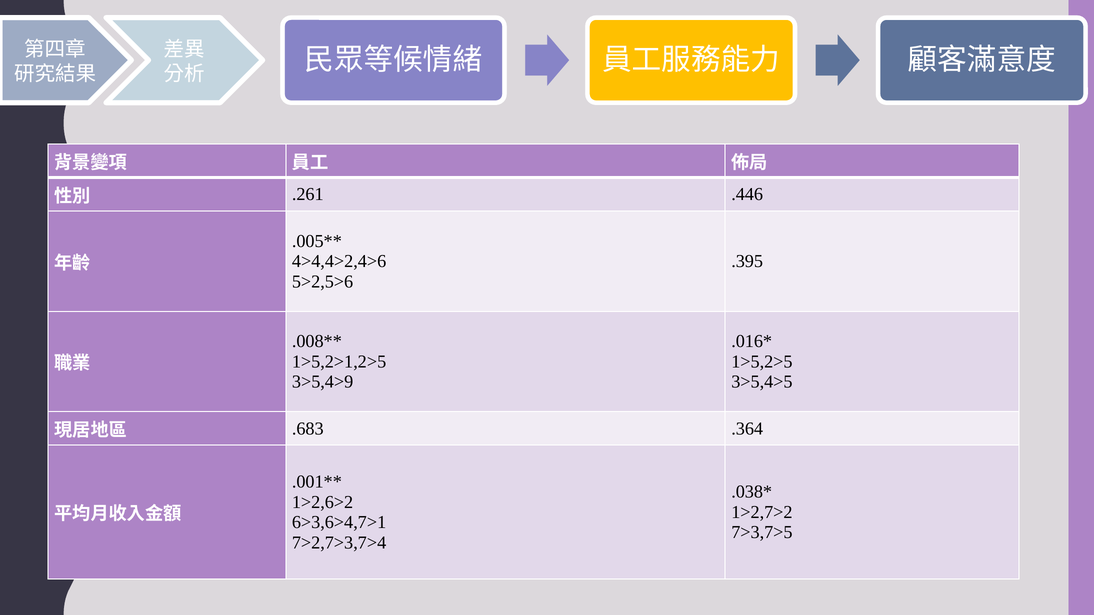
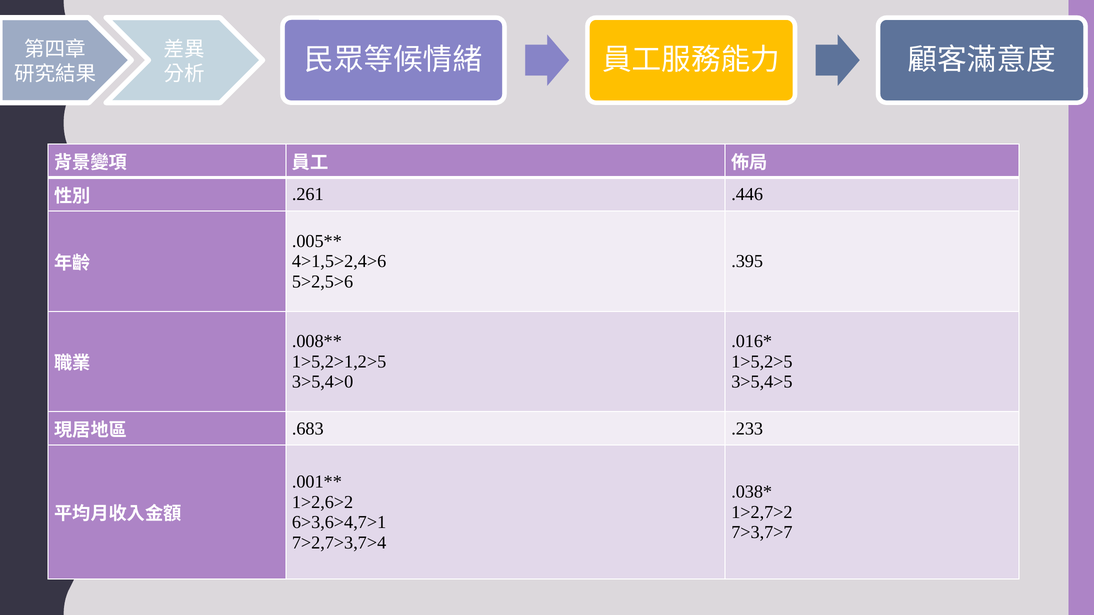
4>4,4>2,4>6: 4>4,4>2,4>6 -> 4>1,5>2,4>6 (339, 261)
3>5,4>9: 3>5,4>9 -> 3>5,4>0 (323, 382)
.364: .364 -> .233 (747, 429)
7>3,7>5: 7>3,7>5 -> 7>3,7>7 (762, 533)
